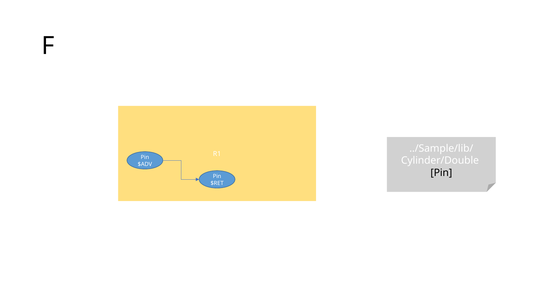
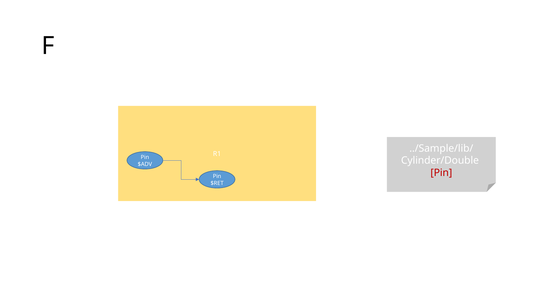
Pin colour: black -> red (441, 173)
